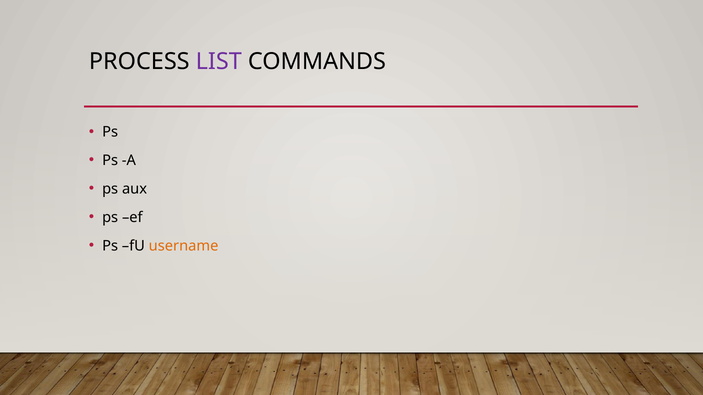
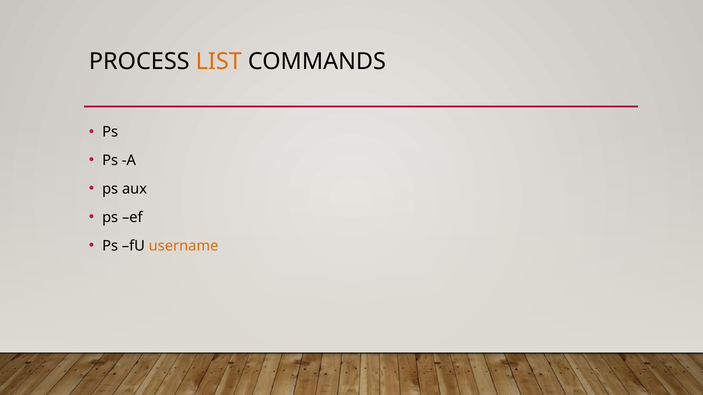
LIST colour: purple -> orange (219, 62)
